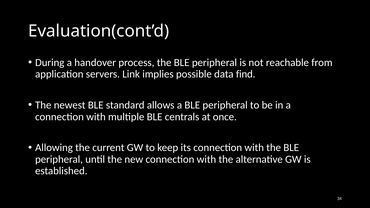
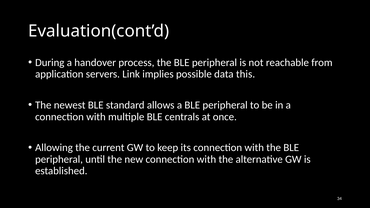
find: find -> this (246, 74)
